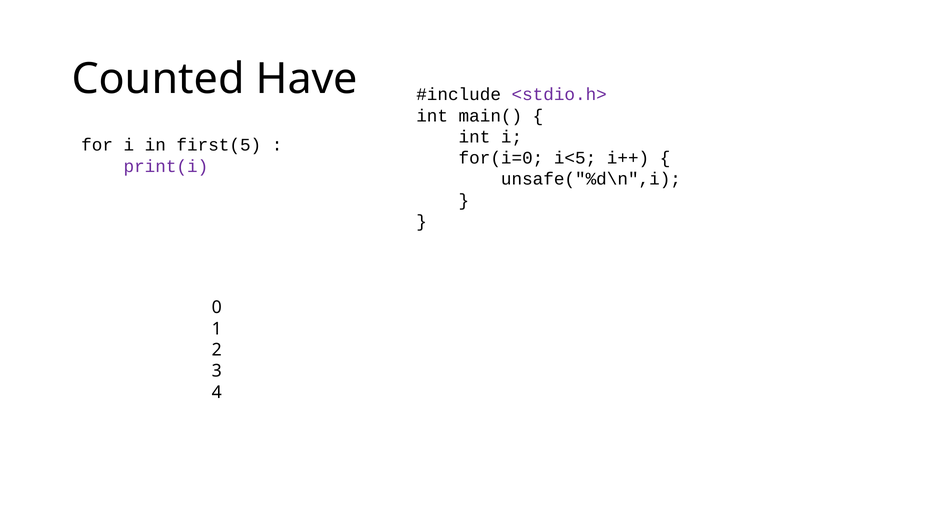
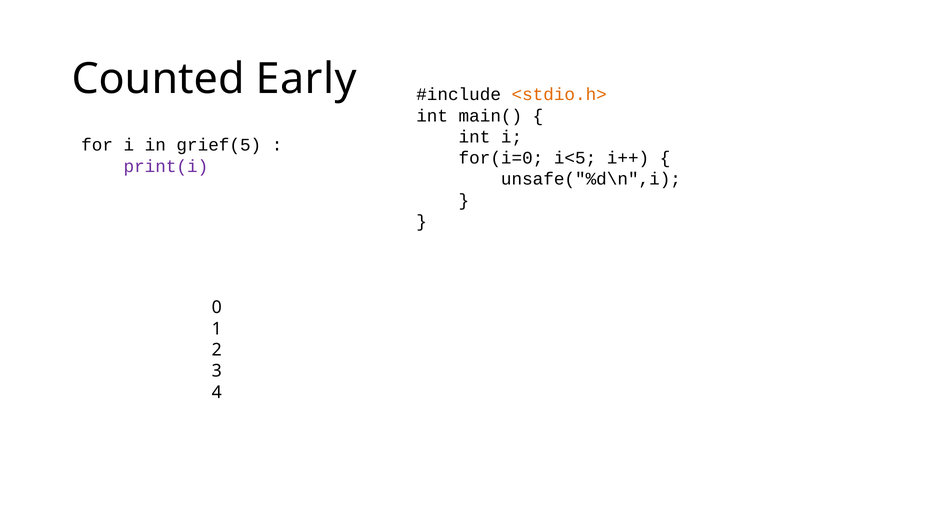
Have: Have -> Early (306, 79)
<stdio.h> colour: purple -> orange (559, 95)
first(5: first(5 -> grief(5 (219, 145)
